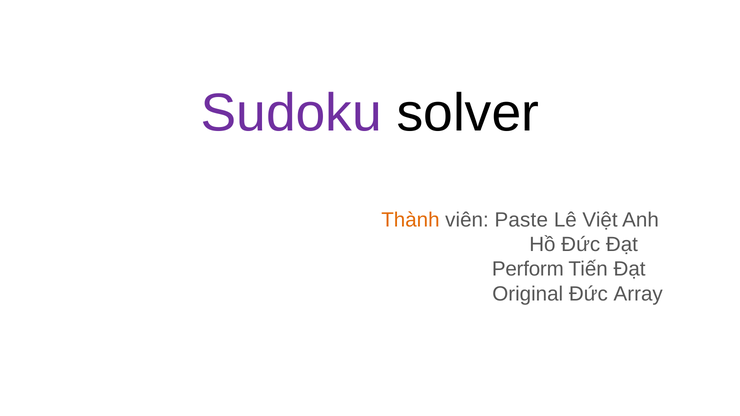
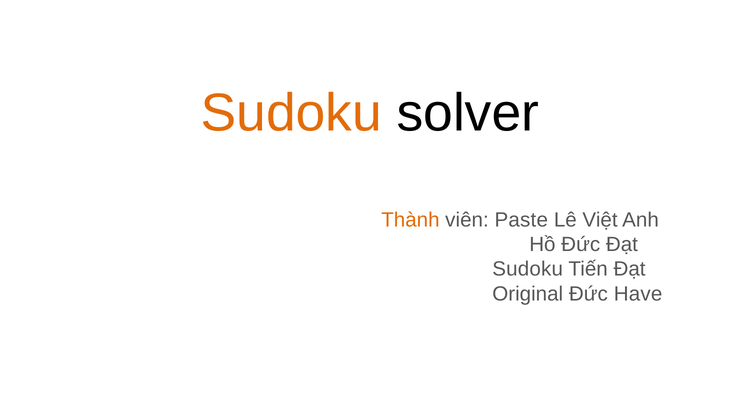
Sudoku colour: purple -> orange (291, 113)
Perform: Perform -> Sudoku (528, 269)
Array: Array -> Have (638, 294)
